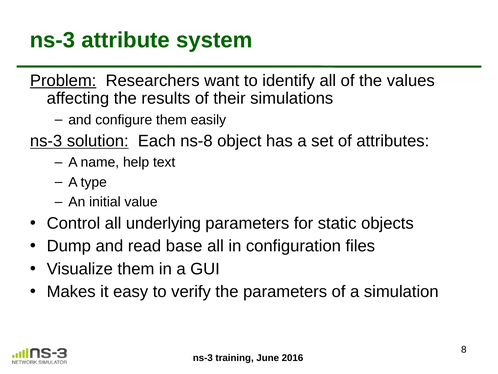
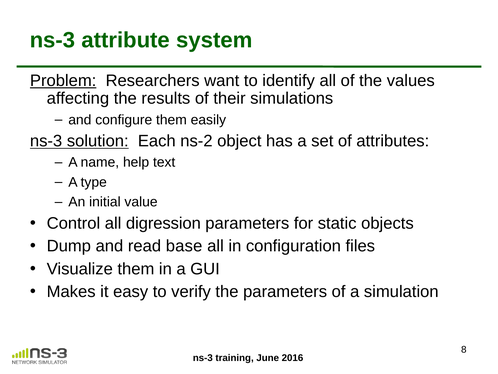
ns-8: ns-8 -> ns-2 (196, 141)
underlying: underlying -> digression (163, 223)
